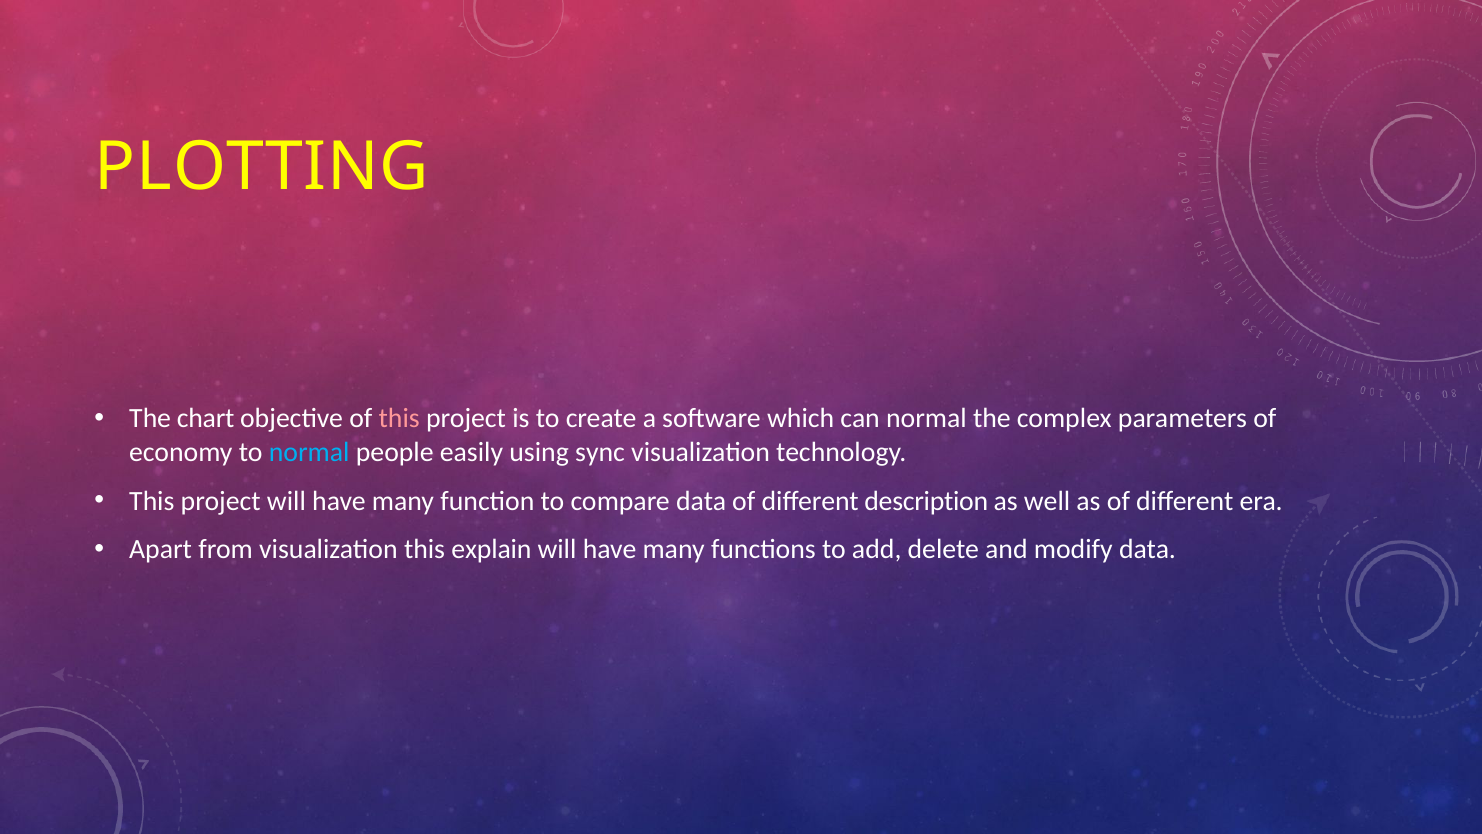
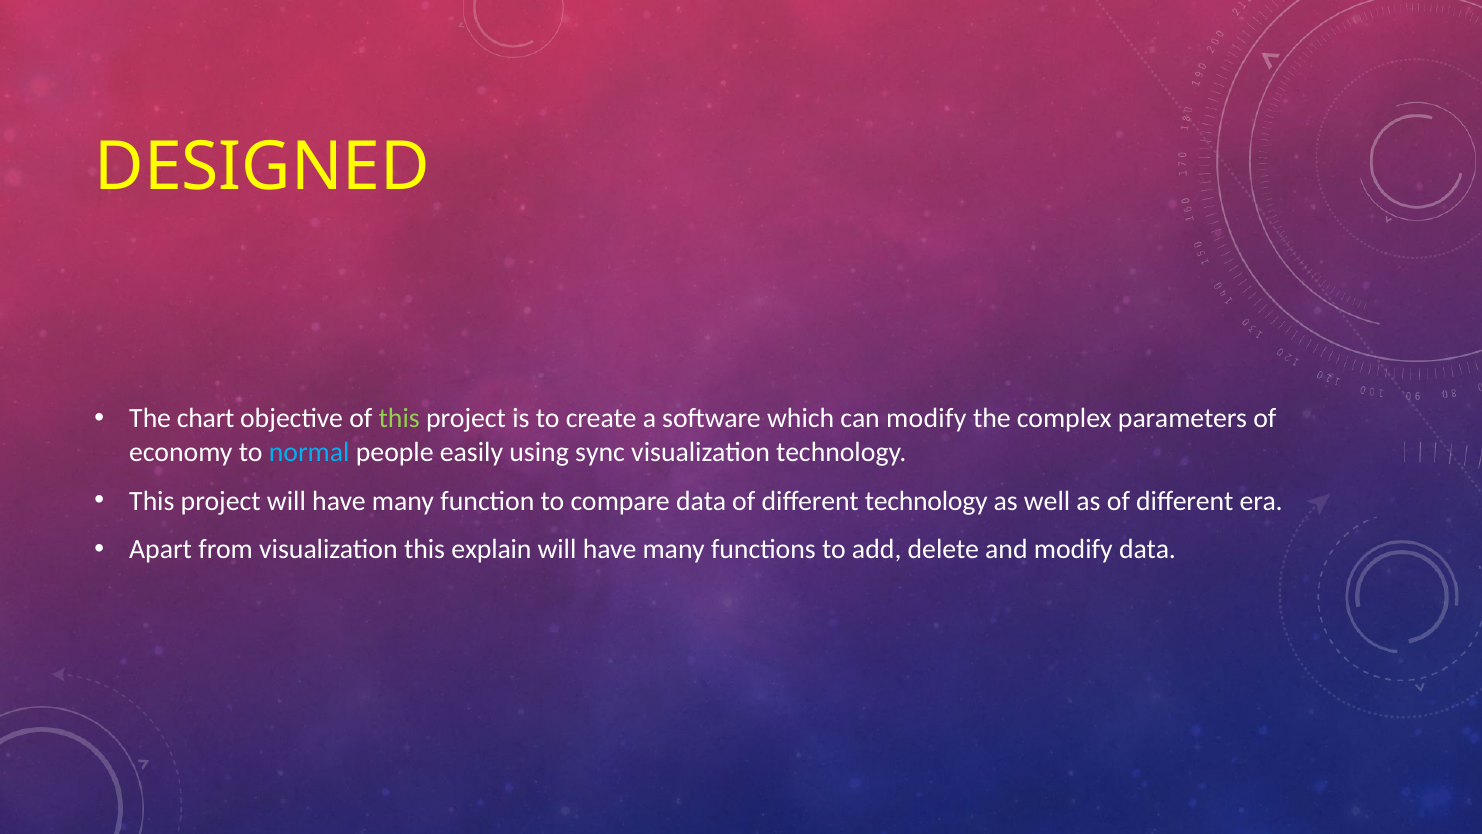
PLOTTING: PLOTTING -> DESIGNED (262, 167)
this colour: pink -> light green (399, 419)
can normal: normal -> modify (926, 419)
different description: description -> technology (926, 501)
